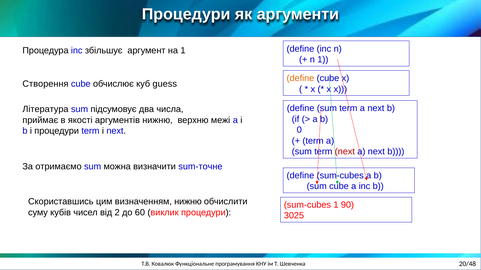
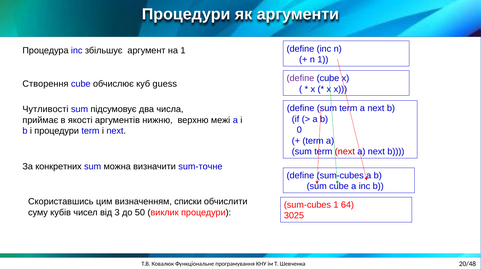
define colour: orange -> purple (300, 78)
Література: Література -> Чутливості (45, 109)
отримаємо: отримаємо -> конкретних (59, 167)
визначенням нижню: нижню -> списки (188, 202)
90: 90 -> 64 (347, 205)
2: 2 -> 3 (117, 213)
60: 60 -> 50 (140, 213)
